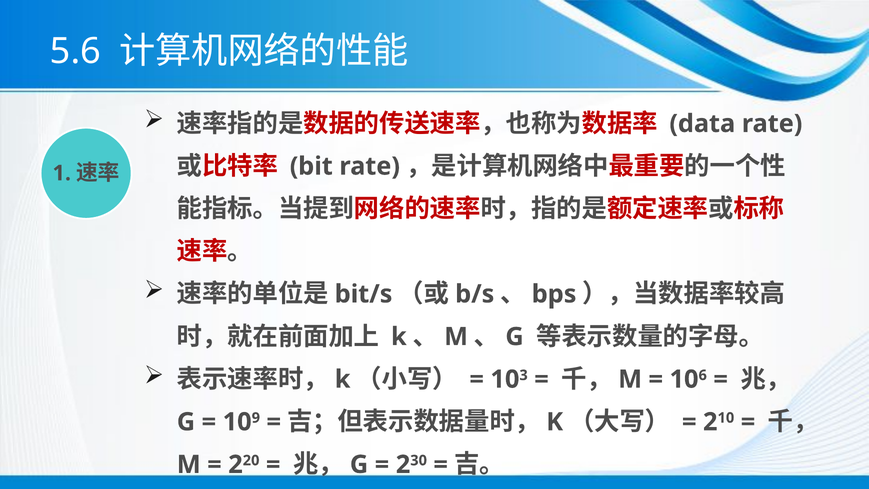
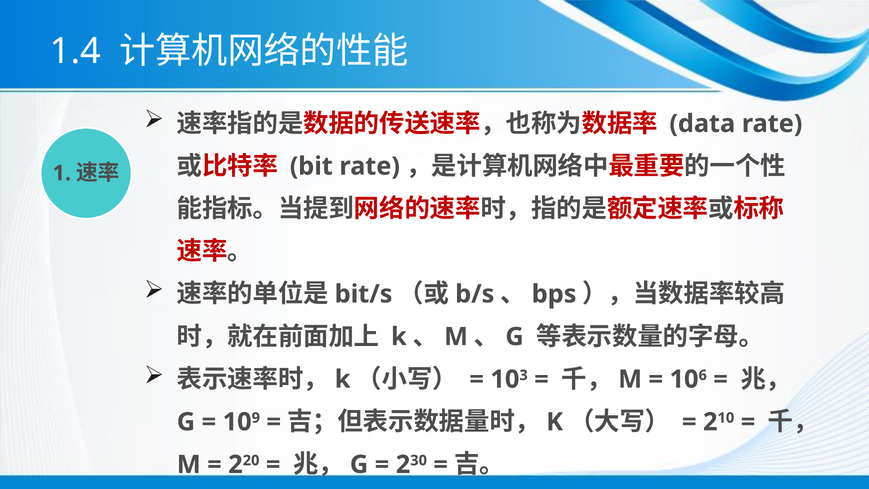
5.6: 5.6 -> 1.4 (75, 51)
